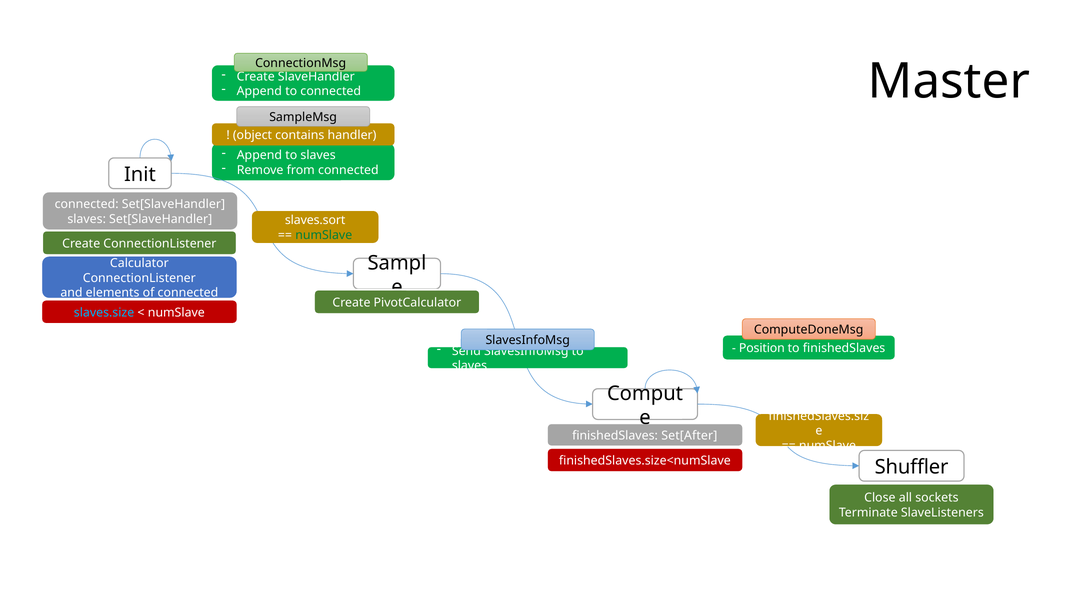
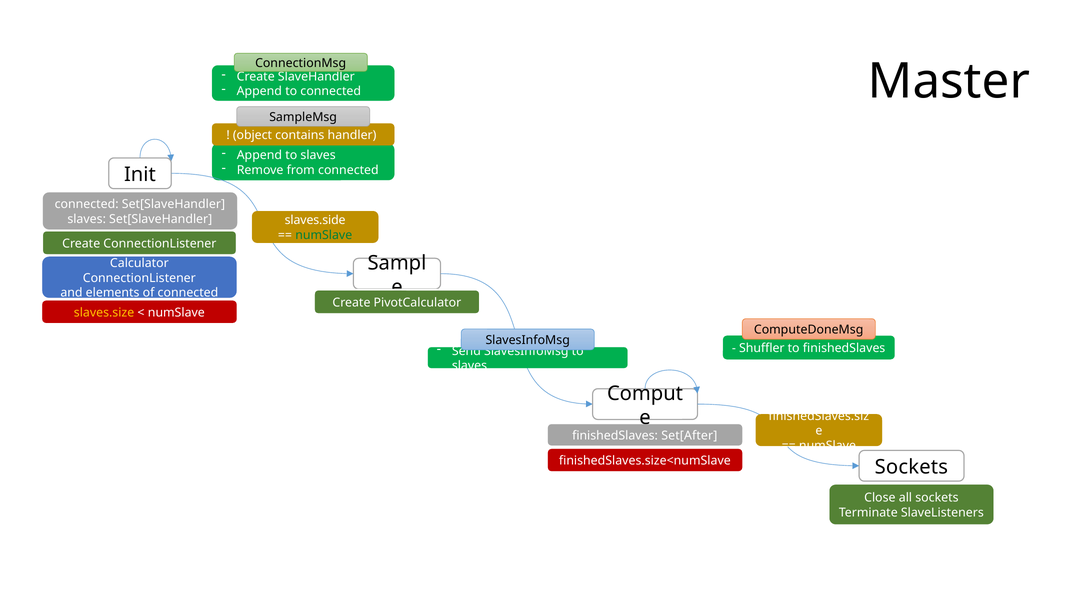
slaves.sort: slaves.sort -> slaves.side (315, 220)
slaves.size colour: light blue -> yellow (104, 313)
Position: Position -> Shuffler (762, 348)
Shuffler: Shuffler -> Sockets (911, 467)
